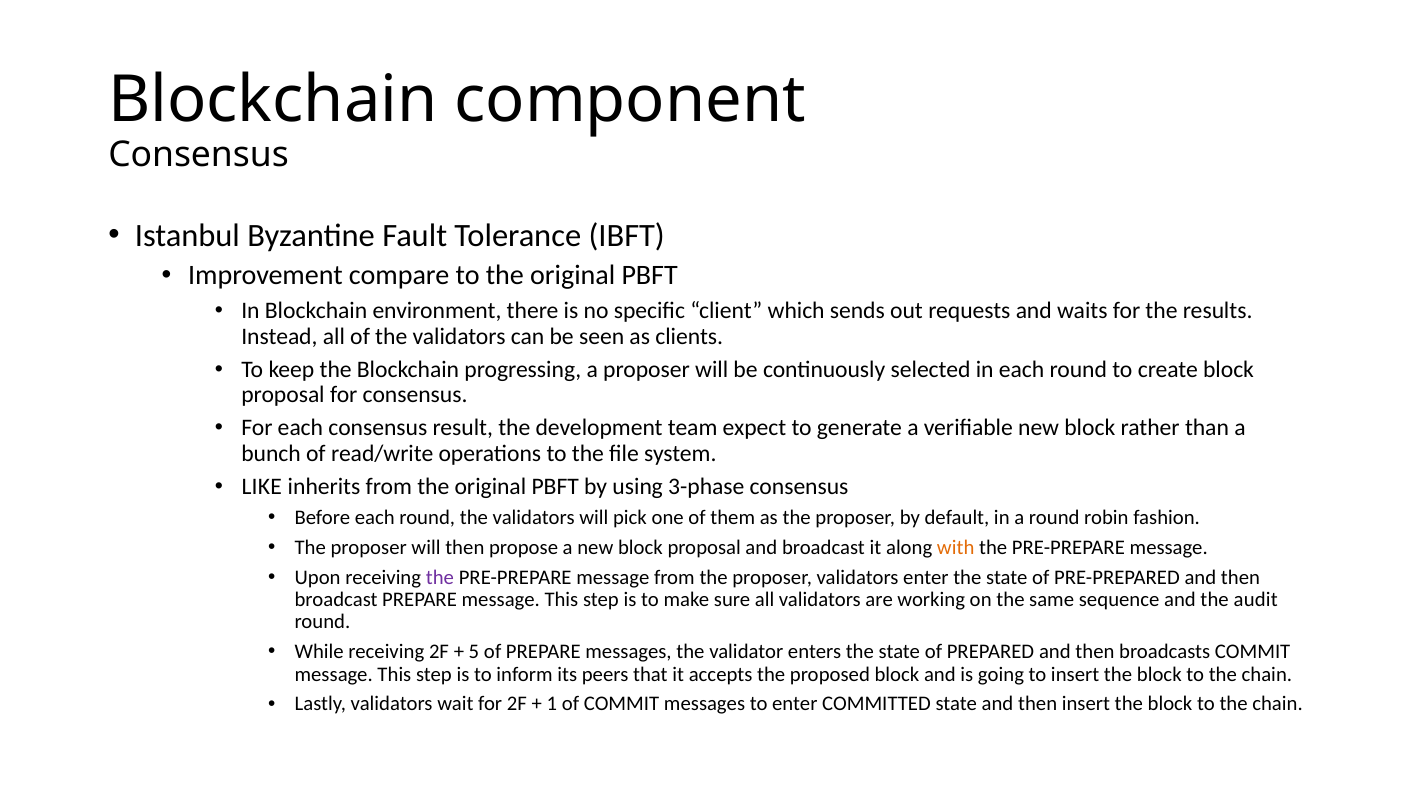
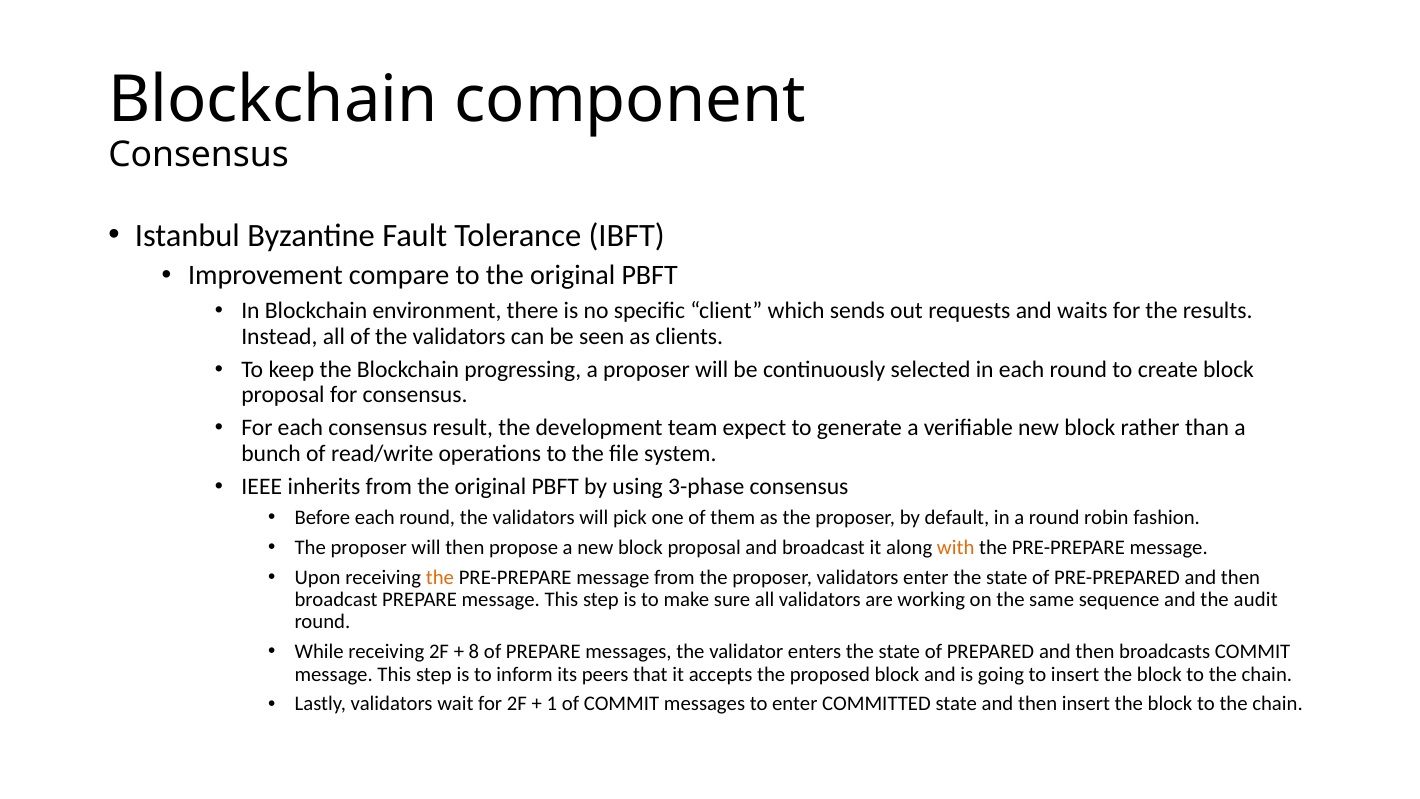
LIKE: LIKE -> IEEE (262, 486)
the colour: purple -> orange (440, 577)
5: 5 -> 8 (474, 652)
